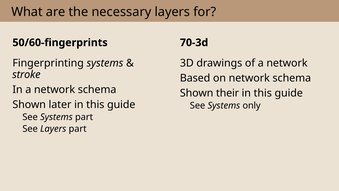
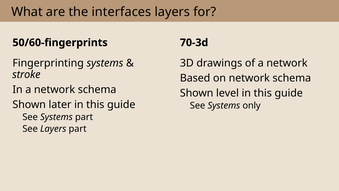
necessary: necessary -> interfaces (121, 12)
their: their -> level (227, 93)
